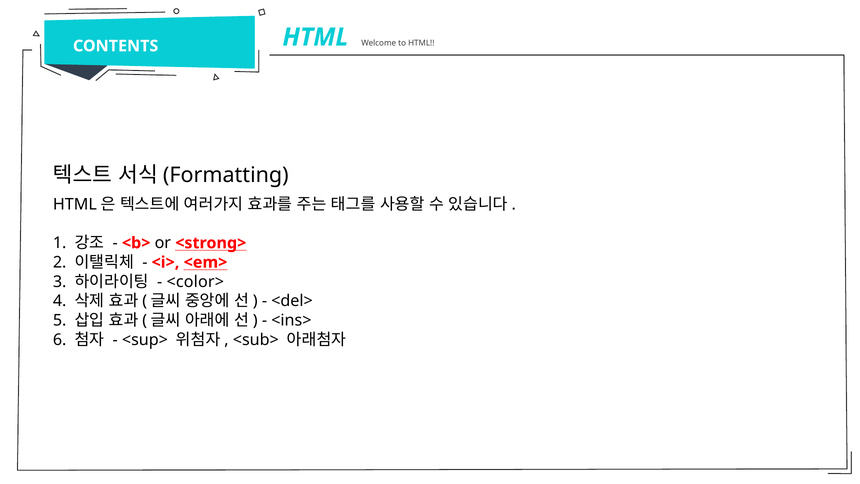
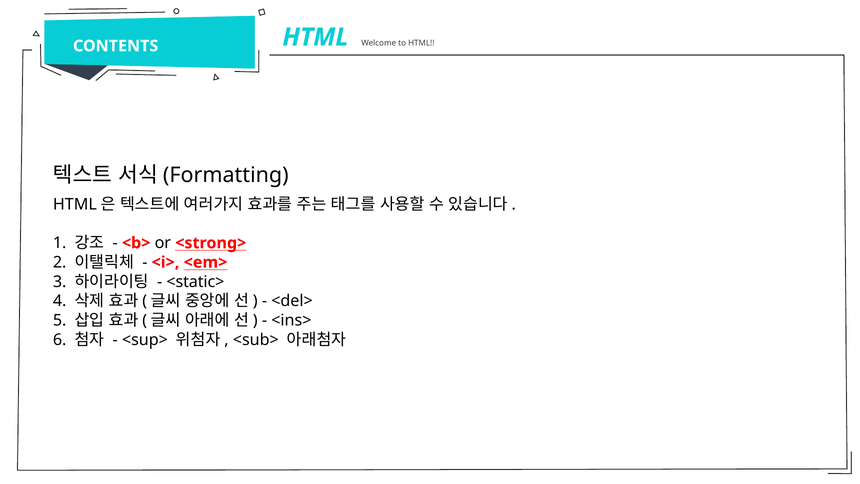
<color>: <color> -> <static> (195, 282)
